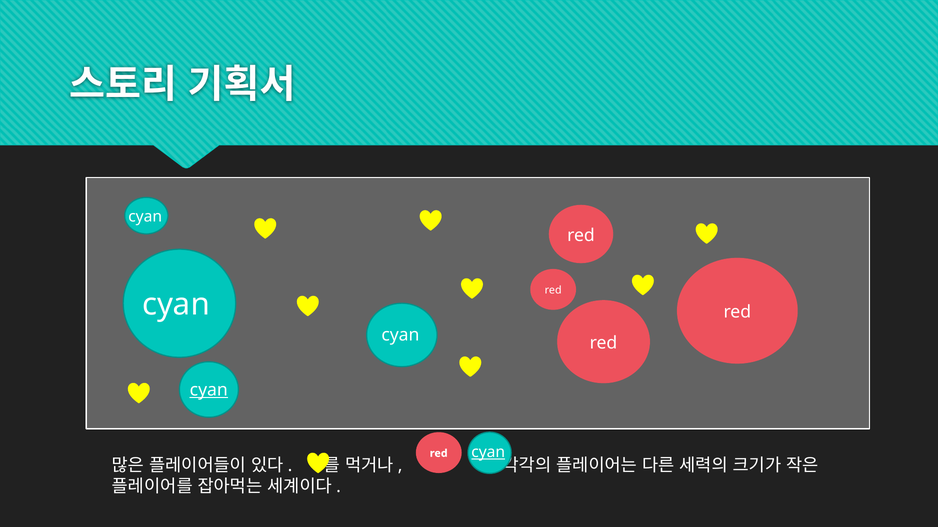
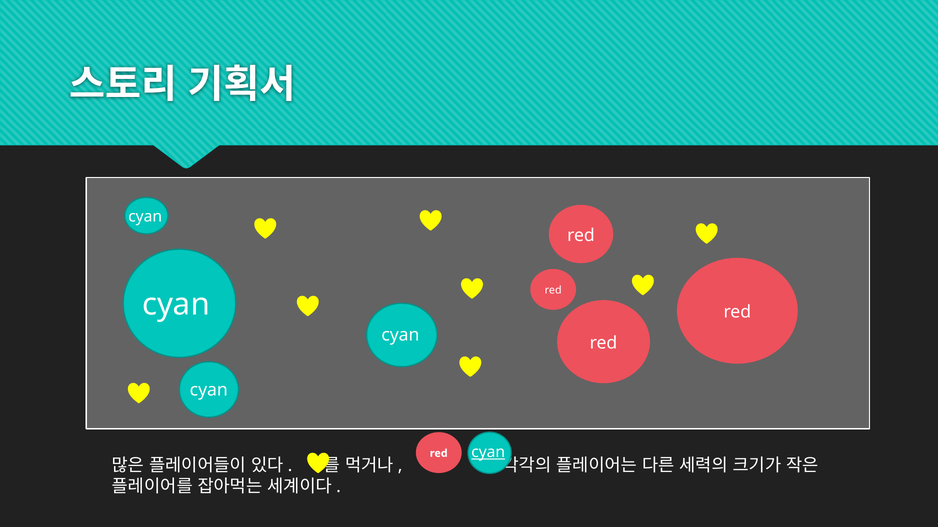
cyan underline: present -> none (209, 391)
